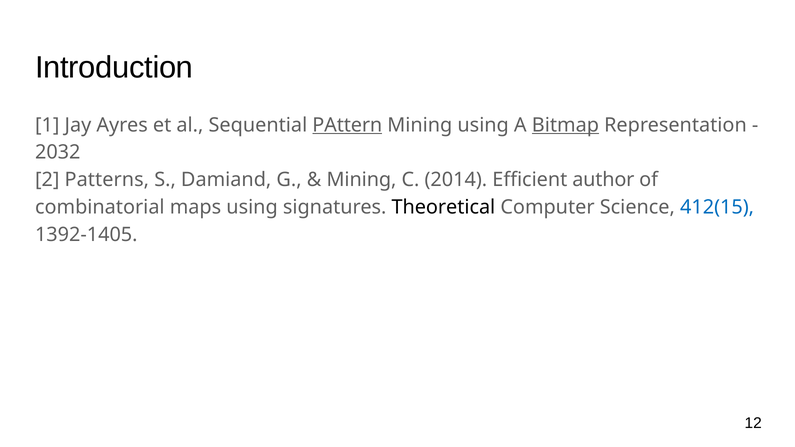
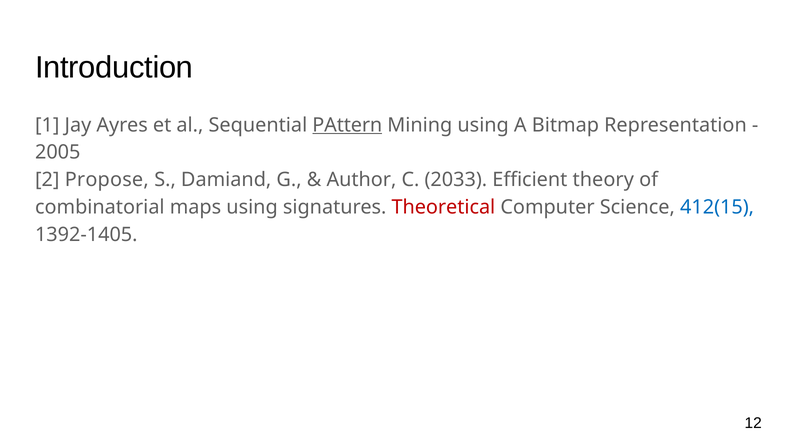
Bitmap underline: present -> none (565, 125)
2032: 2032 -> 2005 (58, 152)
Patterns: Patterns -> Propose (107, 180)
Mining: Mining -> Author (361, 180)
2014: 2014 -> 2033 (456, 180)
author: author -> theory (603, 180)
Theoretical colour: black -> red (443, 207)
